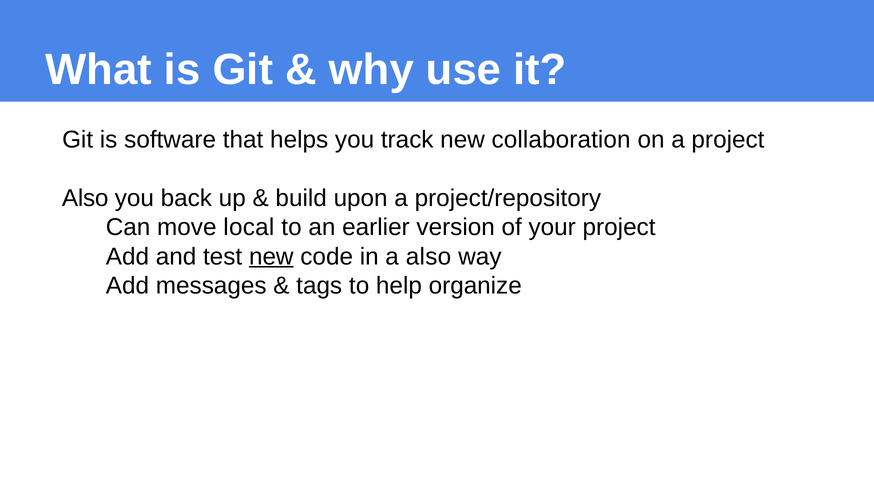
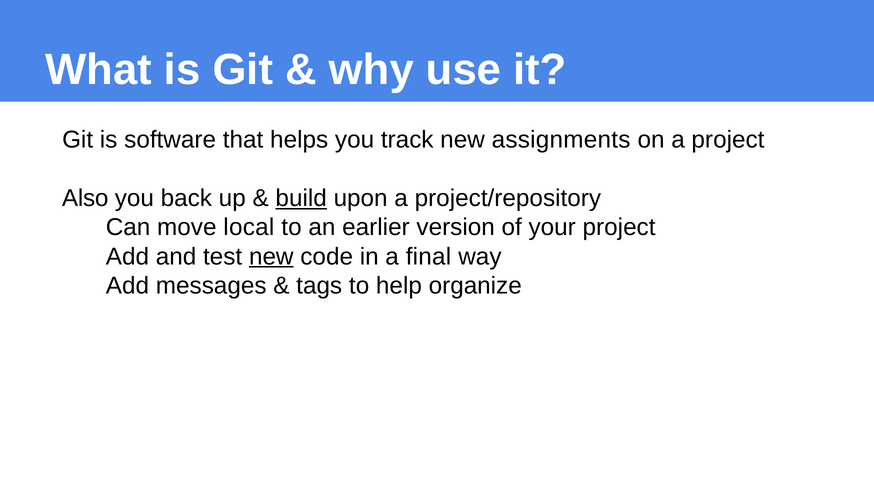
collaboration: collaboration -> assignments (561, 140)
build underline: none -> present (301, 198)
a also: also -> final (429, 256)
